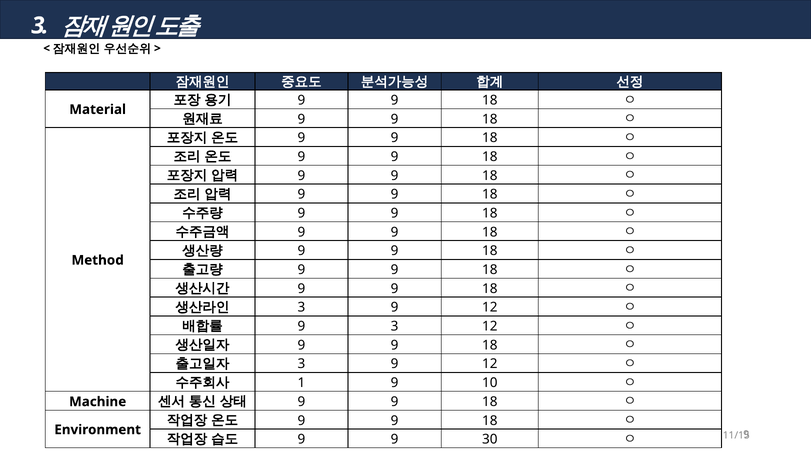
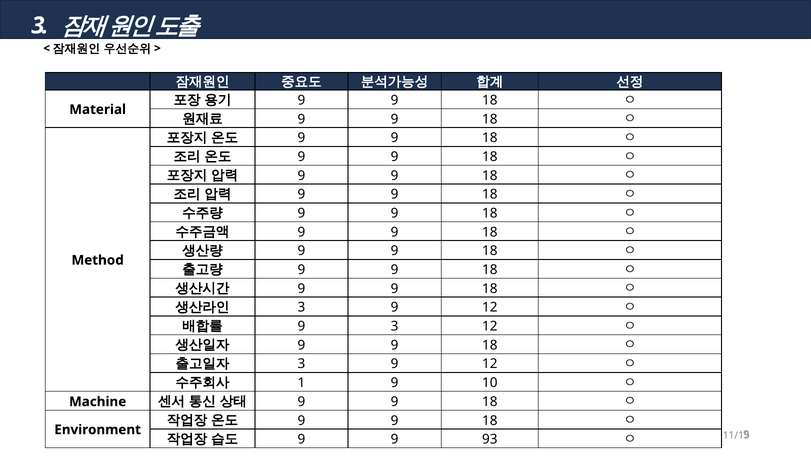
30: 30 -> 93 (490, 440)
